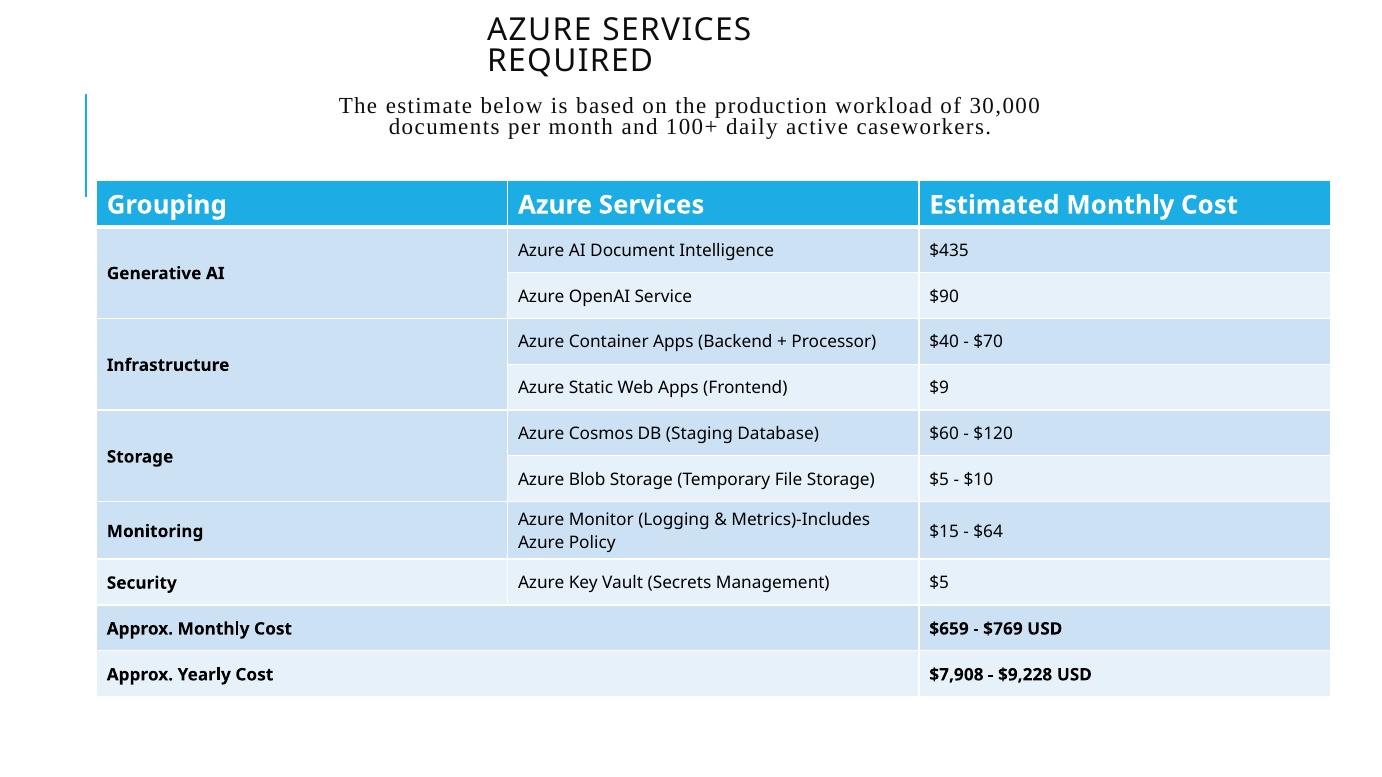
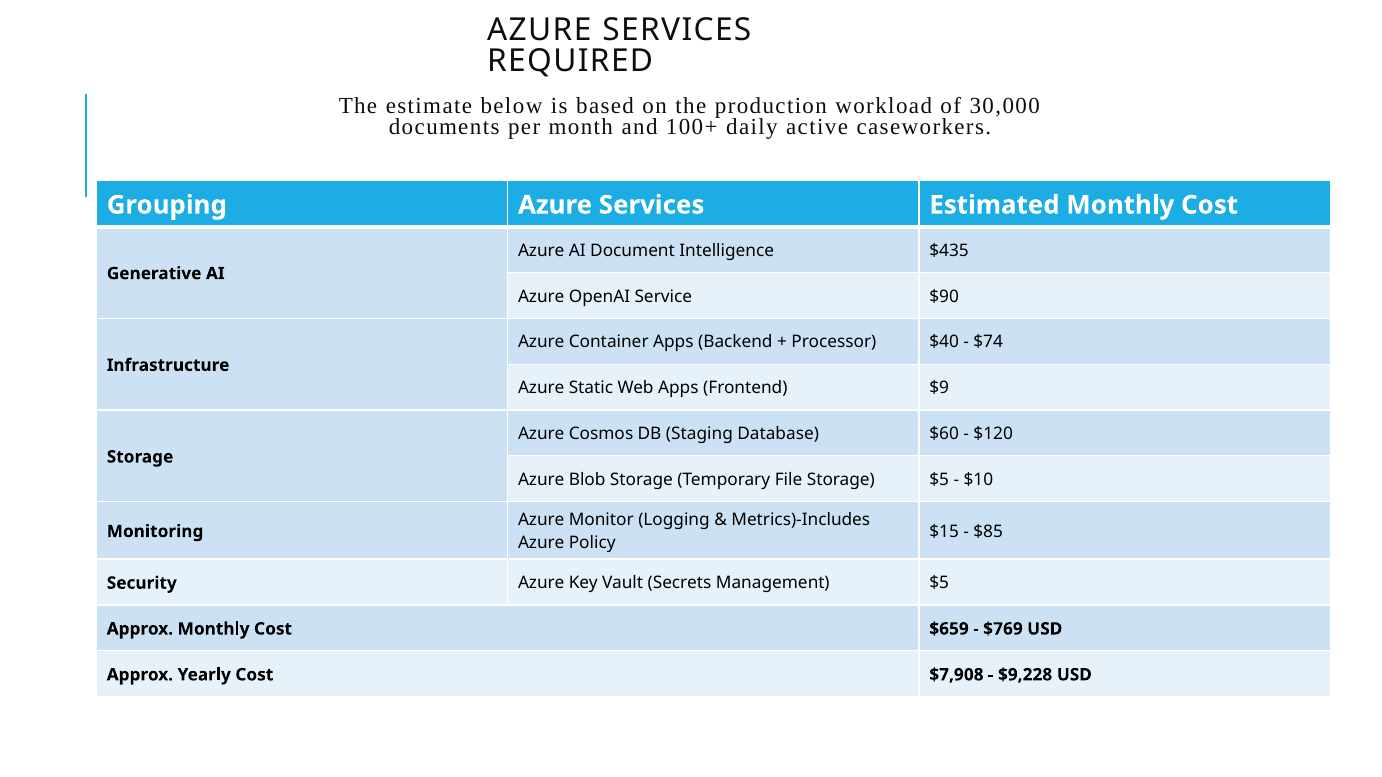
$70: $70 -> $74 (988, 342)
$64: $64 -> $85 (988, 532)
